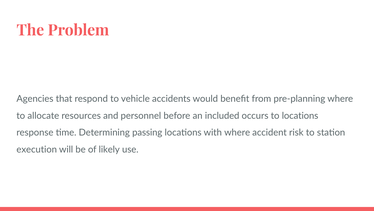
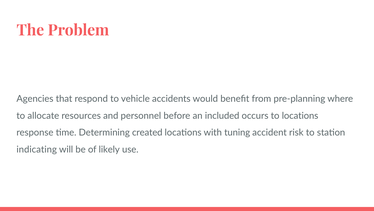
passing: passing -> created (147, 132)
with where: where -> tuning (237, 132)
execution: execution -> indicating (37, 149)
